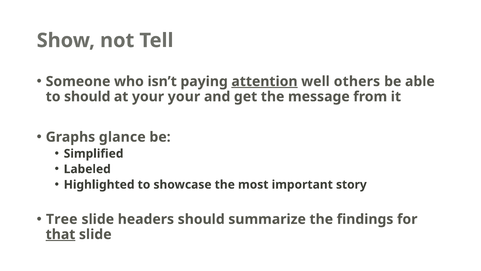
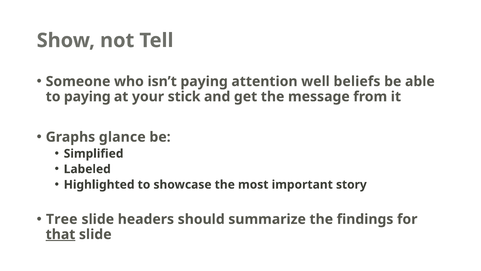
attention underline: present -> none (264, 81)
others: others -> beliefs (357, 81)
to should: should -> paying (87, 96)
your your: your -> stick (184, 96)
